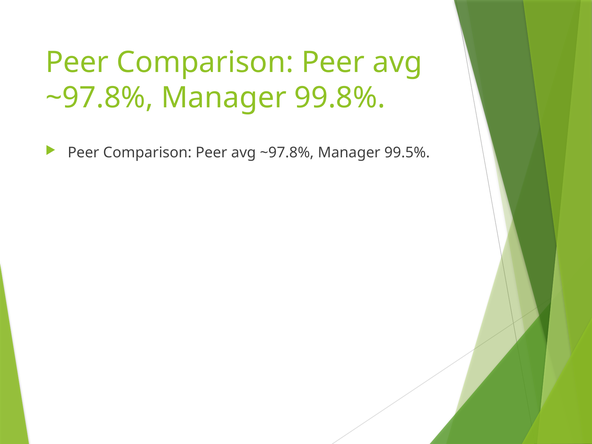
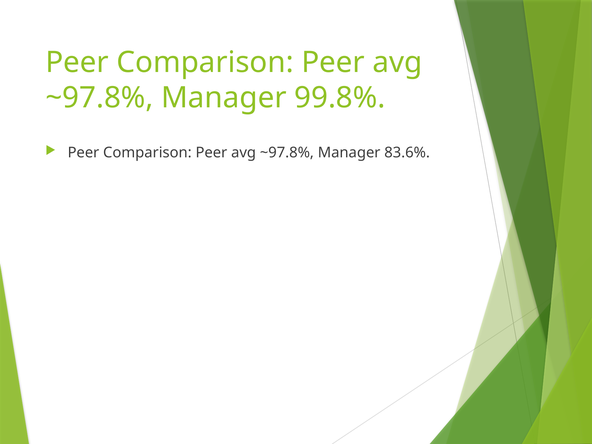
99.5%: 99.5% -> 83.6% (407, 153)
